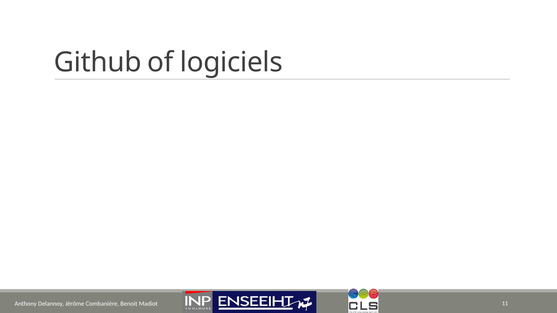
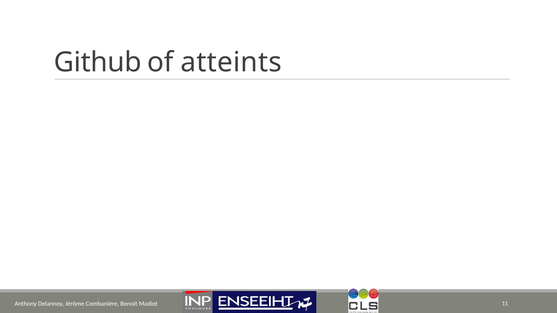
logiciels: logiciels -> atteints (231, 62)
